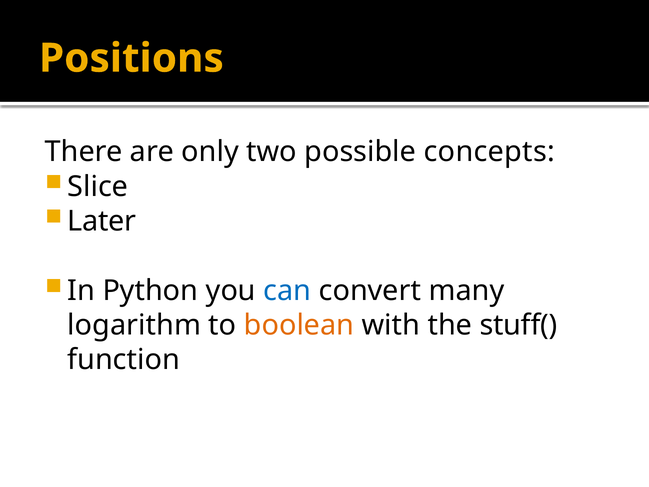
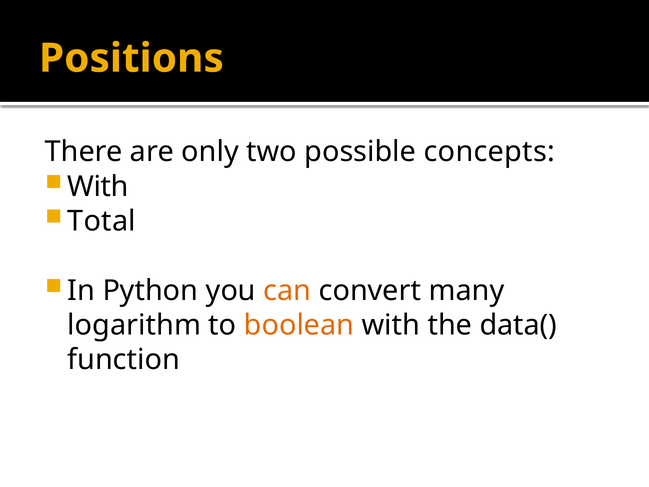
Slice: Slice -> With (98, 186)
Later: Later -> Total (102, 221)
can colour: blue -> orange (287, 290)
stuff(: stuff( -> data( (518, 325)
